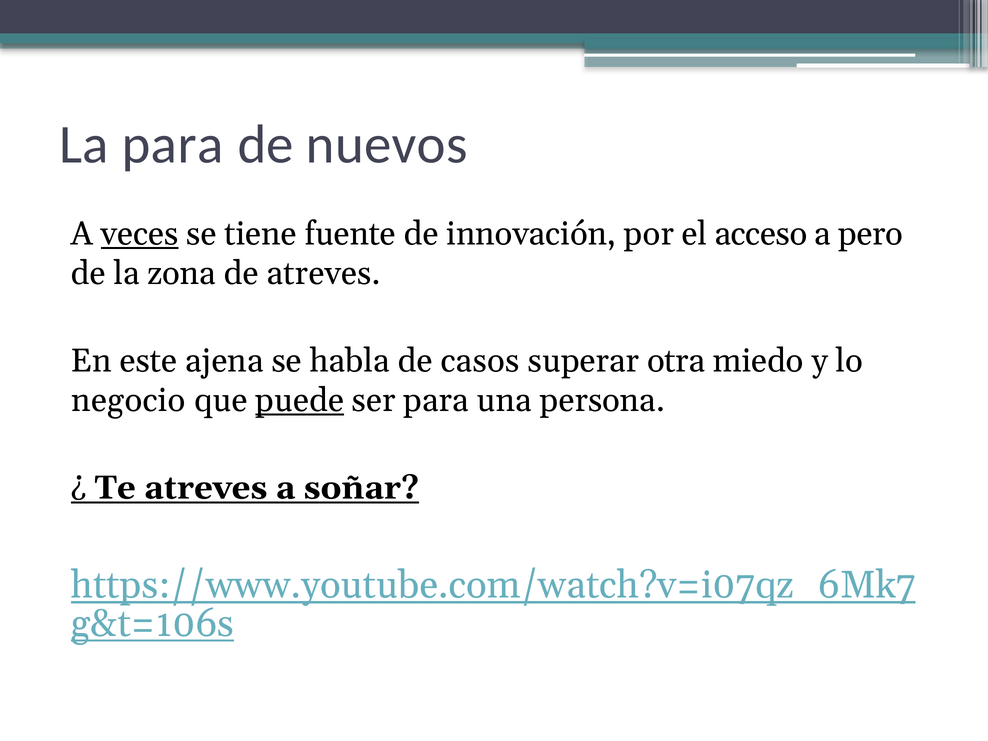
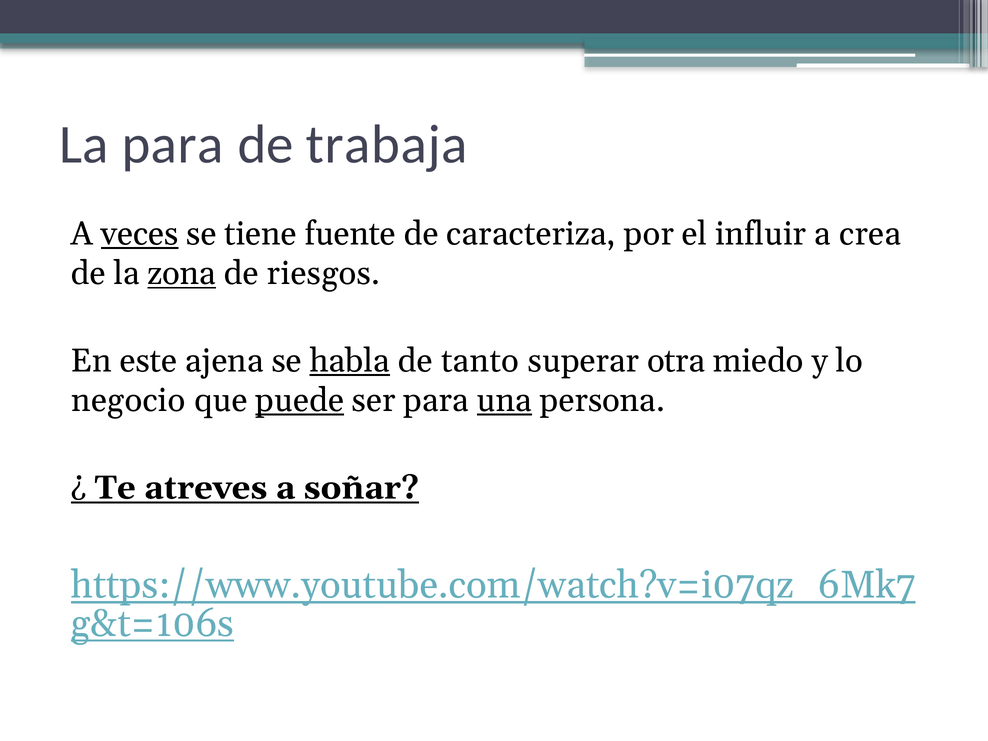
nuevos: nuevos -> trabaja (387, 145)
innovación: innovación -> caracteriza (531, 234)
acceso: acceso -> influir (761, 234)
pero: pero -> crea (870, 234)
zona underline: none -> present (182, 274)
de atreves: atreves -> riesgos (324, 274)
habla underline: none -> present (350, 361)
casos: casos -> tanto (480, 361)
una underline: none -> present (504, 400)
